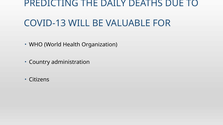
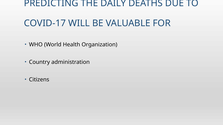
COVID-13: COVID-13 -> COVID-17 (45, 23)
